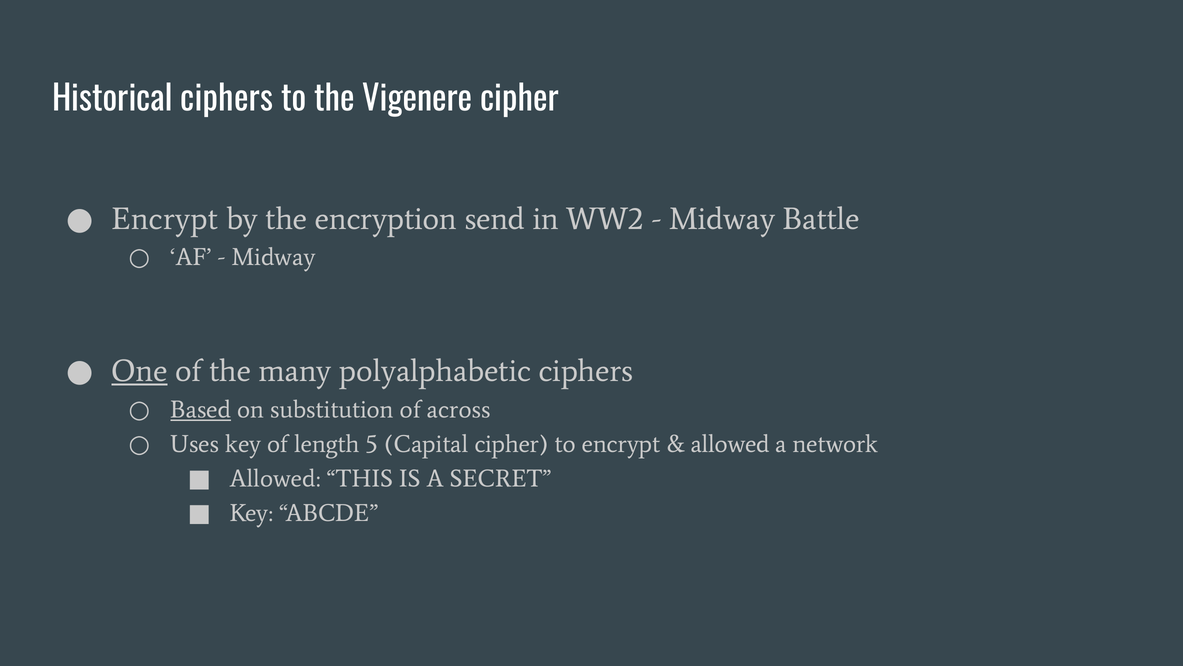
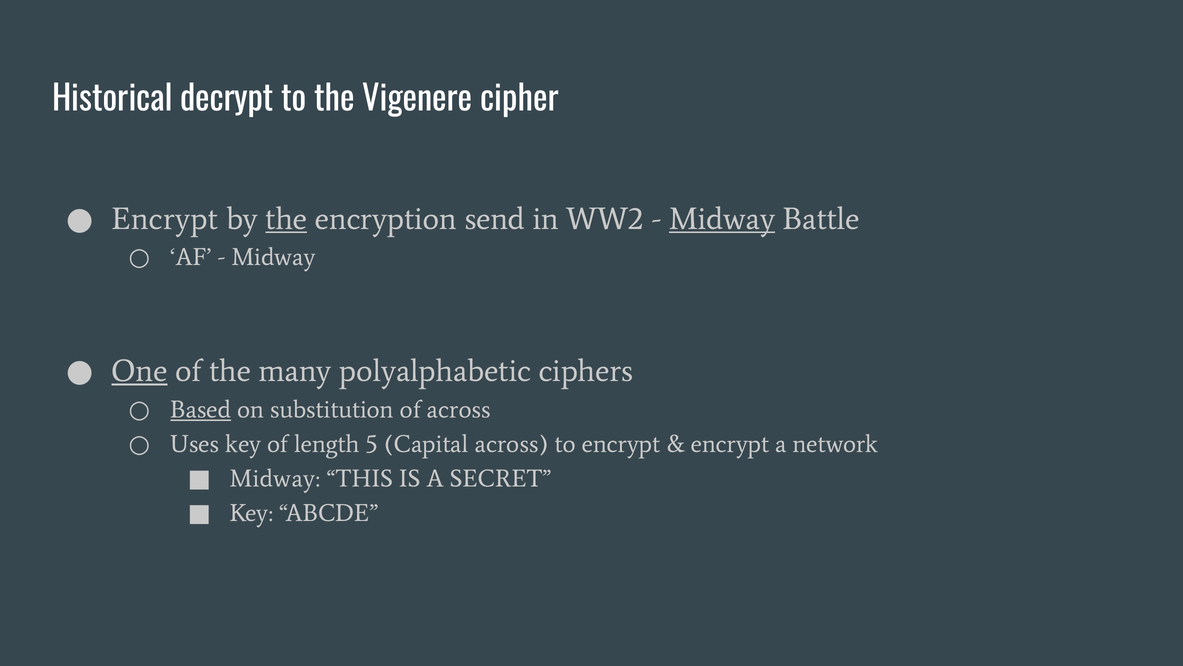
Historical ciphers: ciphers -> decrypt (227, 99)
the underline: none -> present (286, 219)
Midway underline: none -> present (722, 219)
Capital cipher: cipher -> across (512, 444)
allowed: allowed -> encrypt (730, 444)
Allowed: Allowed -> Midway (275, 478)
